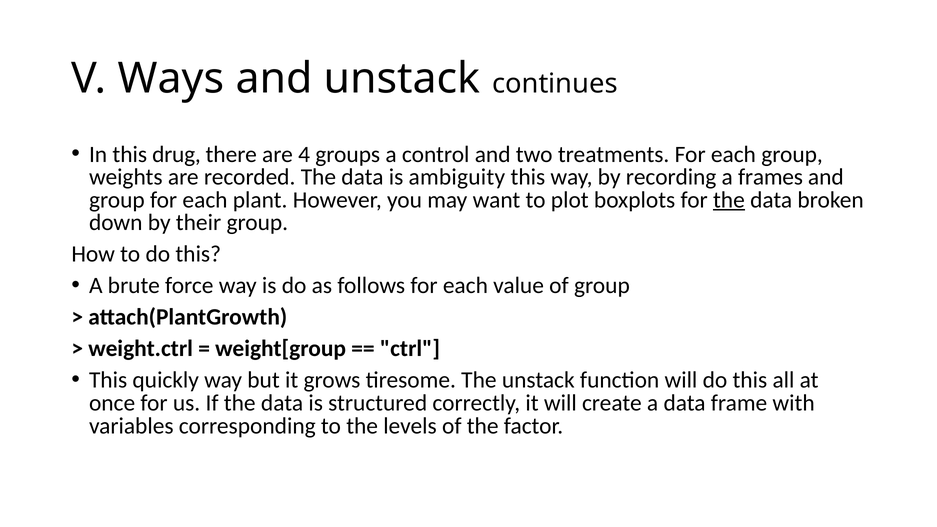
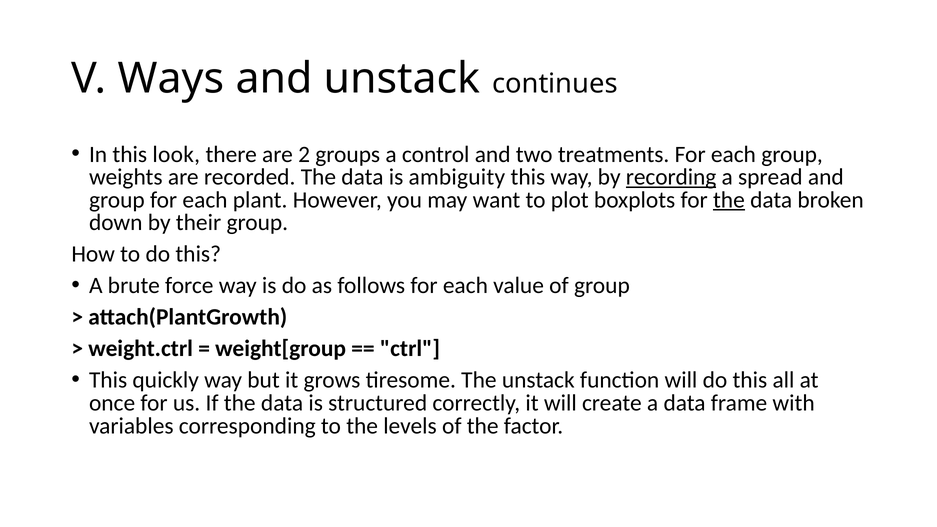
drug: drug -> look (176, 154)
4: 4 -> 2 (304, 154)
recording underline: none -> present (671, 177)
frames: frames -> spread (770, 177)
